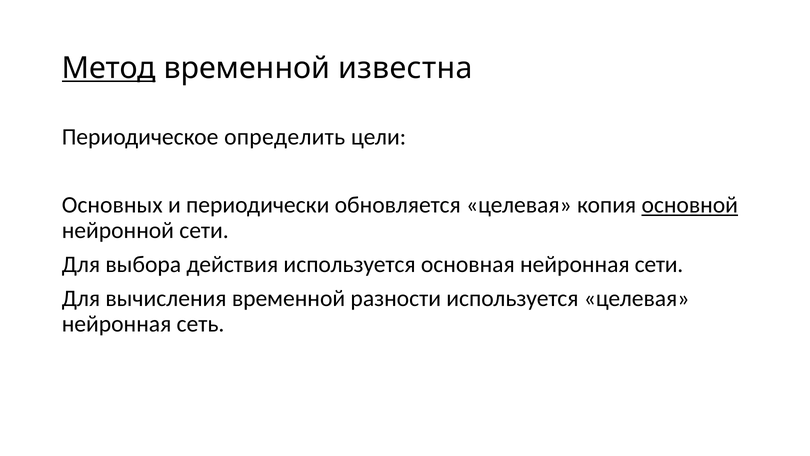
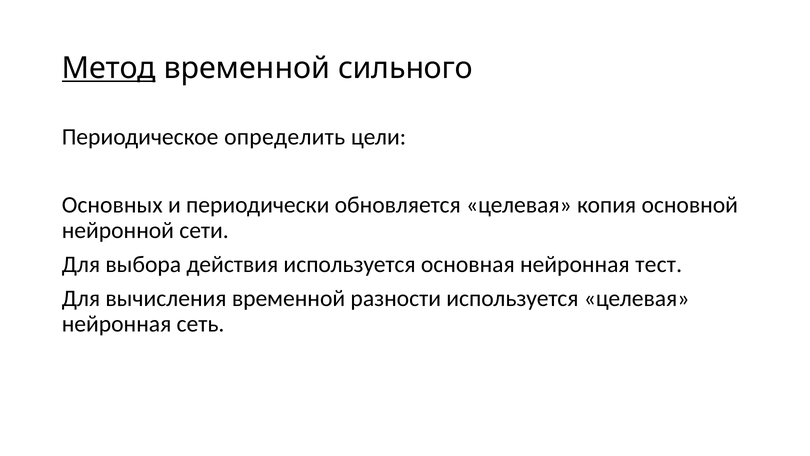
известна: известна -> сильного (406, 68)
основной underline: present -> none (690, 205)
нейронная сети: сети -> тест (659, 264)
